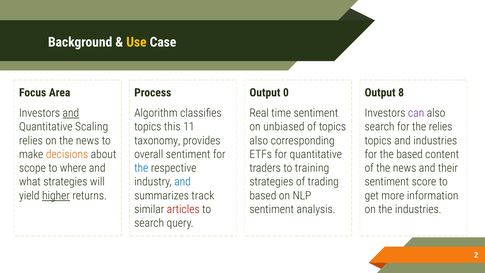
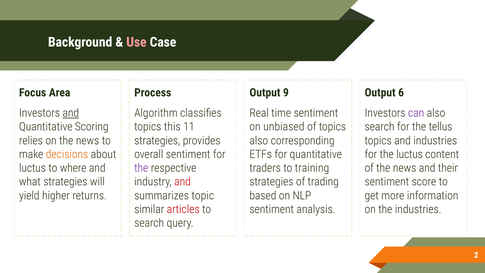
Use colour: yellow -> pink (136, 42)
0: 0 -> 9 (286, 93)
8: 8 -> 6 (401, 93)
Scaling: Scaling -> Scoring (92, 127)
the relies: relies -> tellus (441, 127)
taxonomy: taxonomy -> strategies (157, 141)
the based: based -> luctus (410, 154)
scope: scope -> luctus (32, 168)
the colour: blue -> purple (141, 168)
and colour: blue -> red (183, 182)
higher underline: present -> none (56, 195)
track: track -> topic (203, 196)
